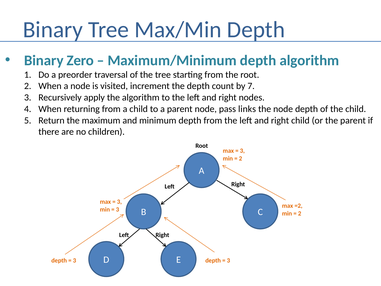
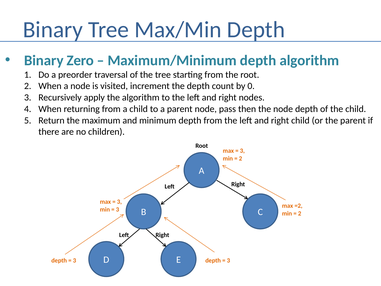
7: 7 -> 0 (251, 86)
links: links -> then (247, 109)
